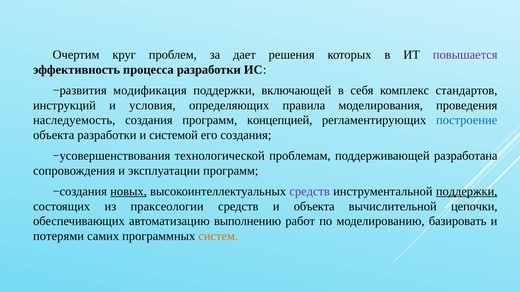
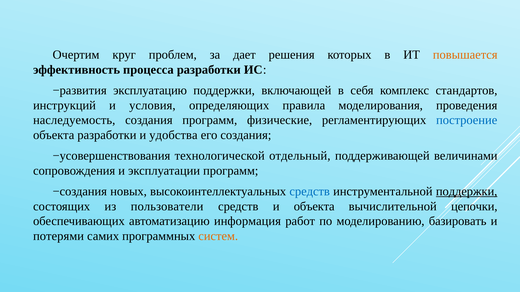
повышается colour: purple -> orange (465, 55)
модификация: модификация -> эксплуатацию (150, 91)
концепцией: концепцией -> физические (280, 120)
системой: системой -> удобства (173, 135)
проблемам: проблемам -> отдельный (300, 156)
разработана: разработана -> величинами (466, 156)
новых underline: present -> none (129, 192)
средств colour: purple -> blue (310, 192)
праксеологии: праксеологии -> пользователи (167, 207)
выполнению: выполнению -> информация (247, 222)
